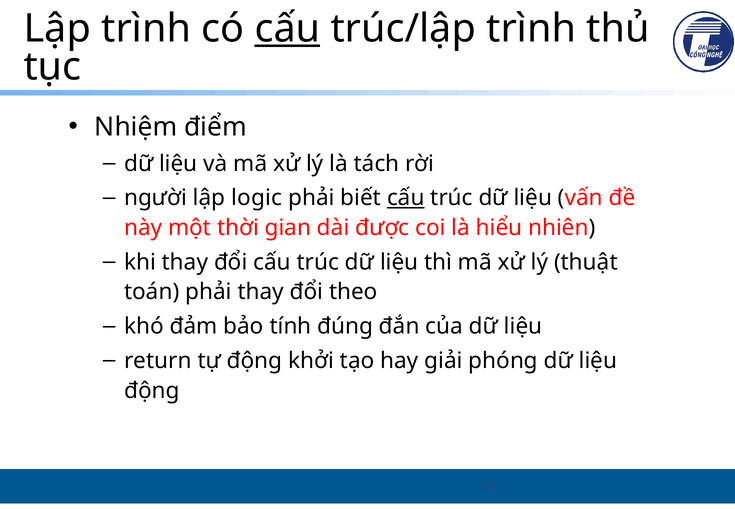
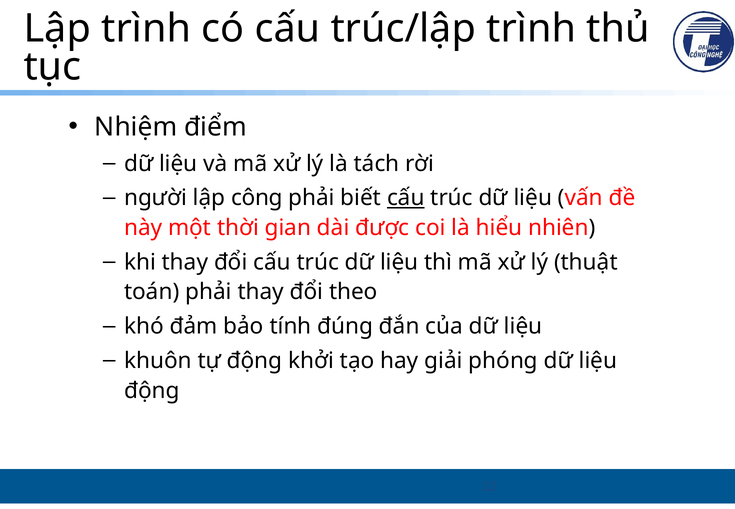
cấu underline: present -> none (287, 29)
logic: logic -> công (257, 198)
return: return -> khuôn (158, 361)
